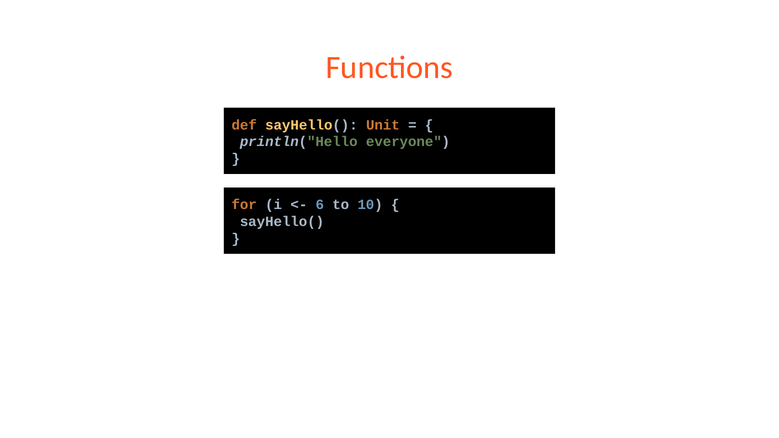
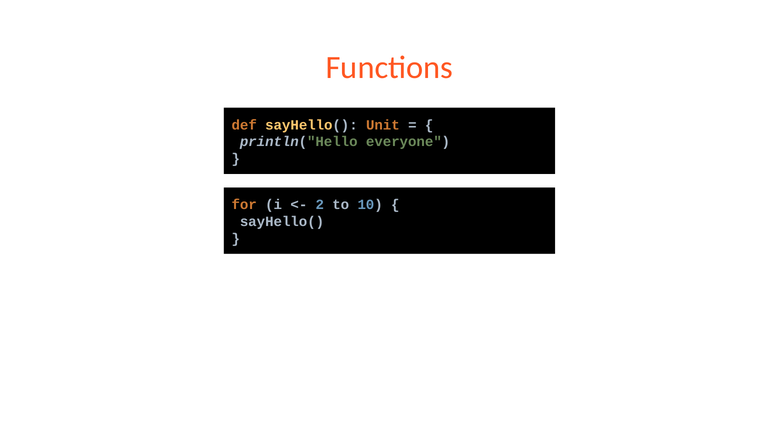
6: 6 -> 2 (320, 205)
